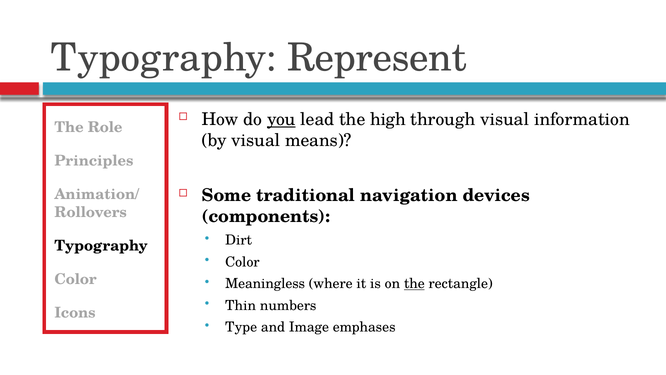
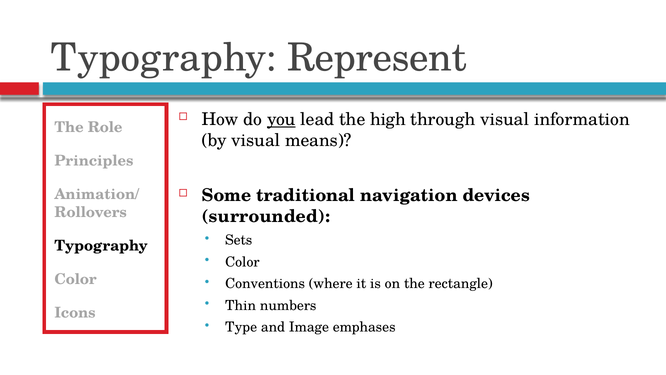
components: components -> surrounded (266, 216)
Dirt: Dirt -> Sets (239, 240)
Meaningless: Meaningless -> Conventions (265, 284)
the underline: present -> none (414, 284)
